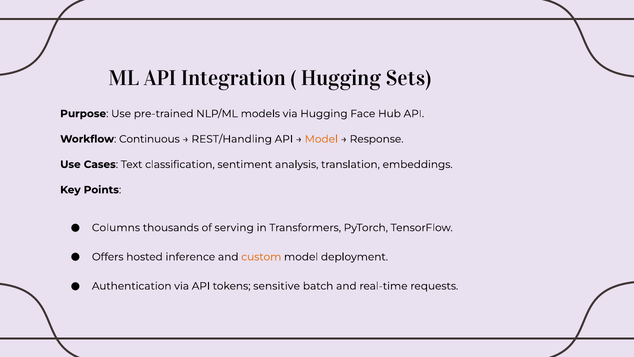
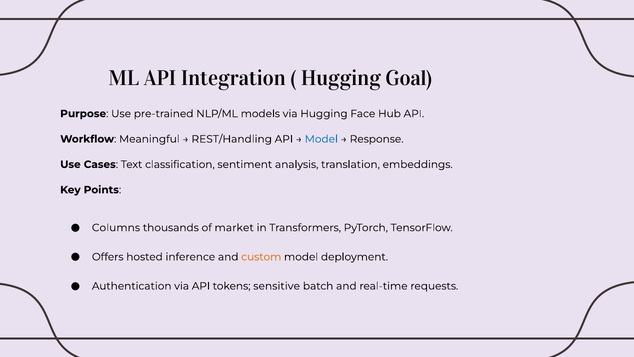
Sets: Sets -> Goal (409, 78)
Continuous: Continuous -> Meaningful (149, 139)
Model colour: orange -> blue (321, 139)
serving: serving -> market (234, 227)
